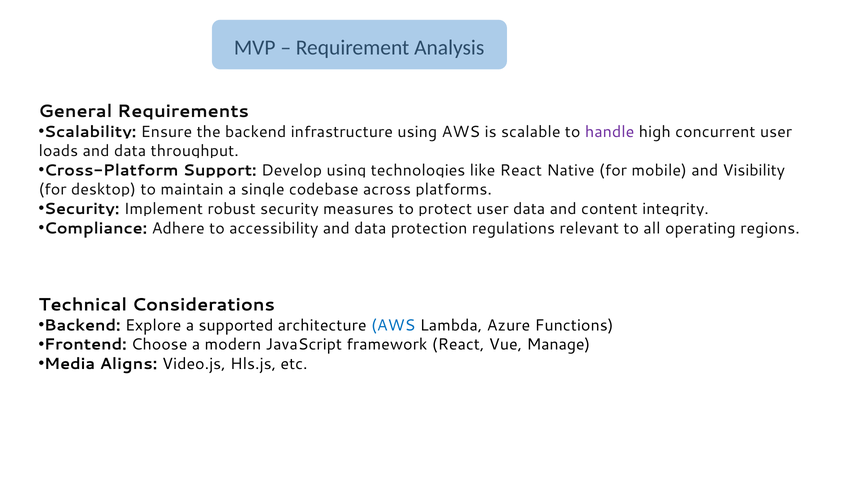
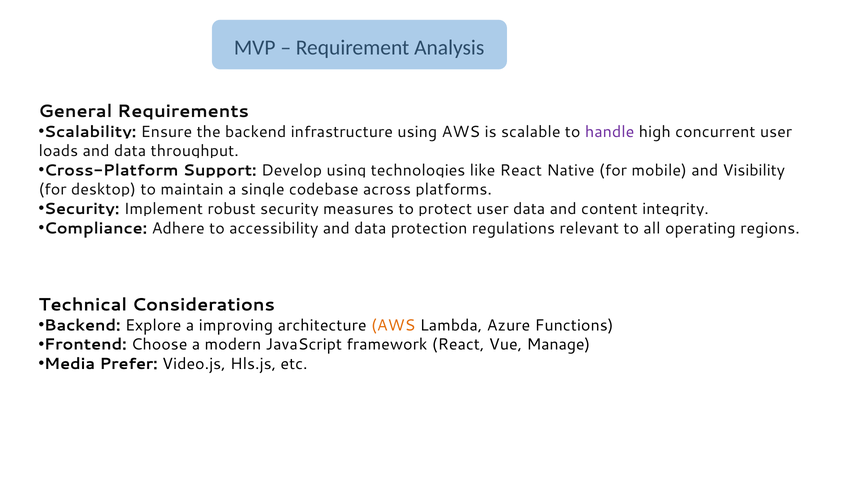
supported: supported -> improving (236, 325)
AWS colour: blue -> orange (393, 325)
Aligns: Aligns -> Prefer (129, 364)
